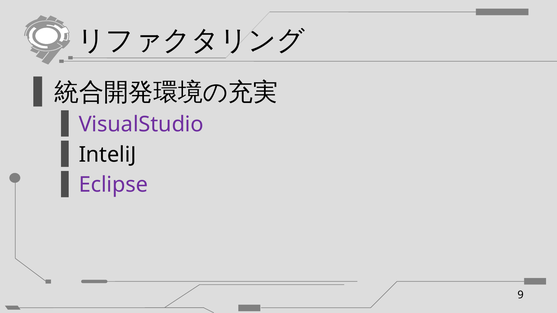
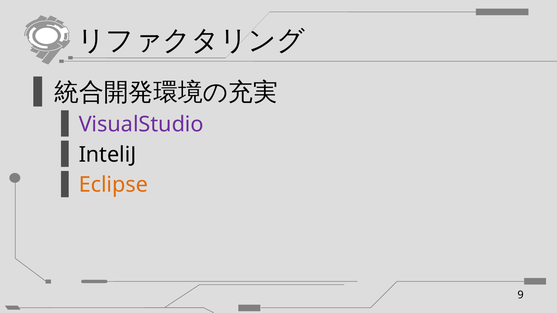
Eclipse colour: purple -> orange (113, 185)
